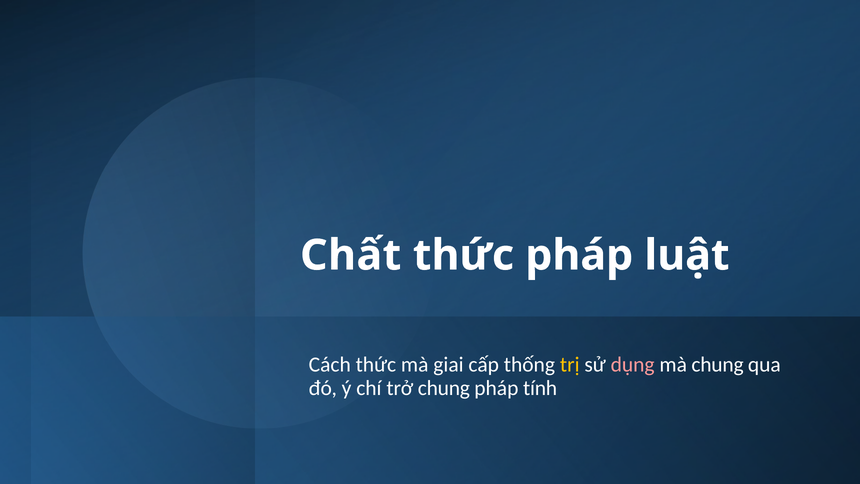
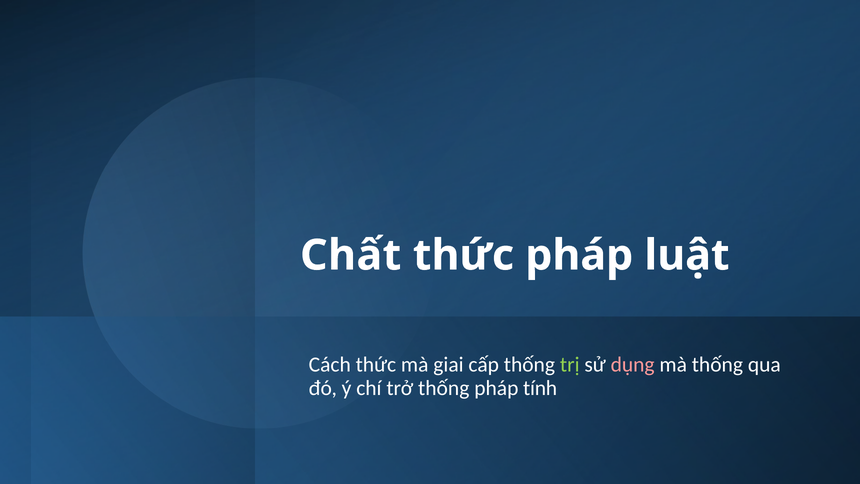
trị colour: yellow -> light green (570, 365)
mà chung: chung -> thống (717, 365)
trở chung: chung -> thống (444, 388)
